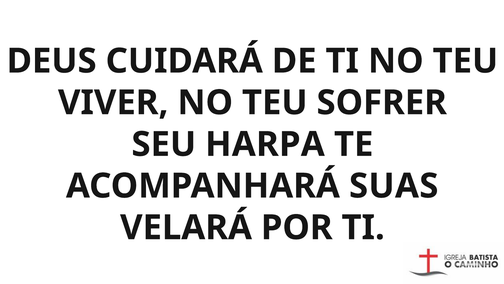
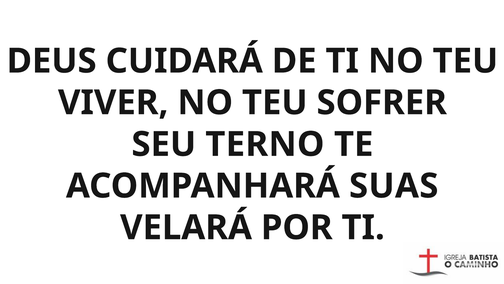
HARPA: HARPA -> TERNO (265, 144)
